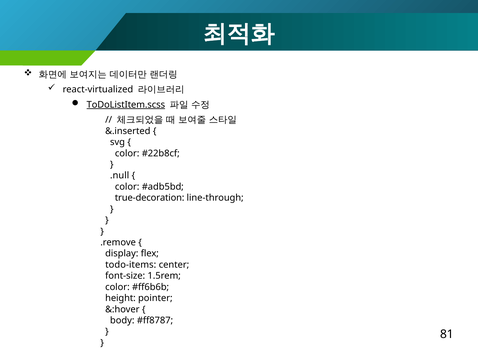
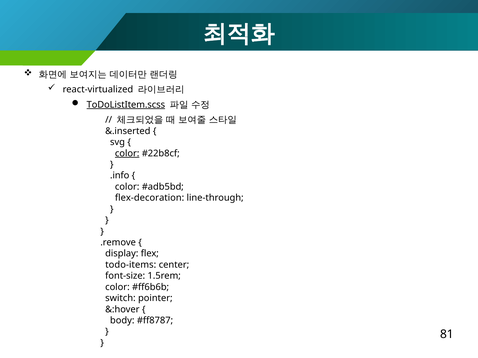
color underline: none -> present (127, 153)
.null: .null -> .info (120, 176)
true-decoration: true-decoration -> flex-decoration (150, 198)
height: height -> switch (120, 299)
